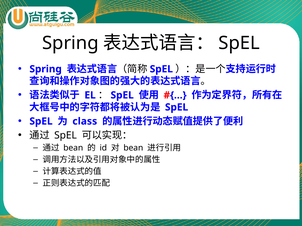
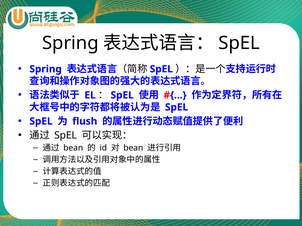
class: class -> flush (85, 122)
